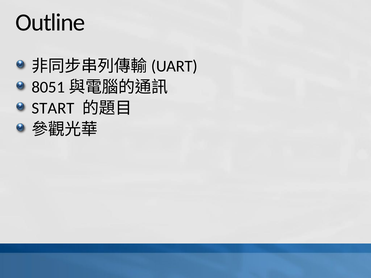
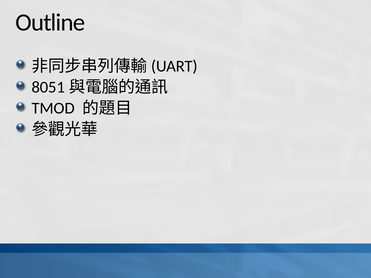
START: START -> TMOD (53, 108)
